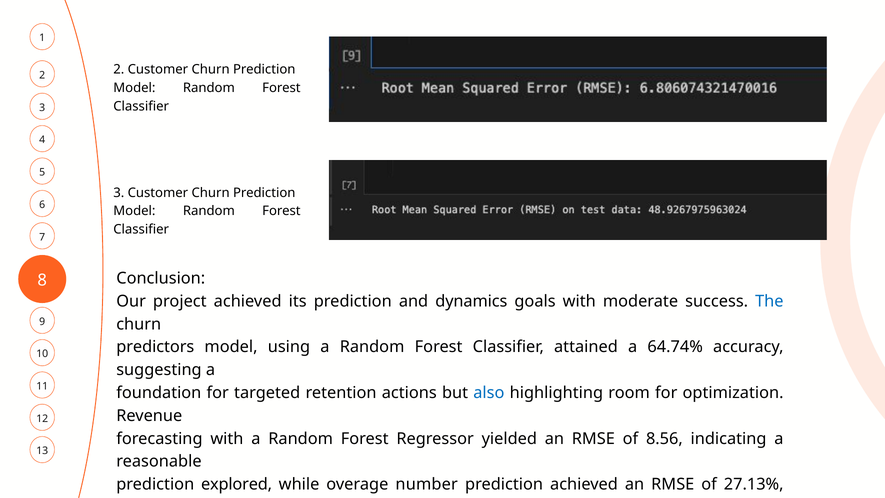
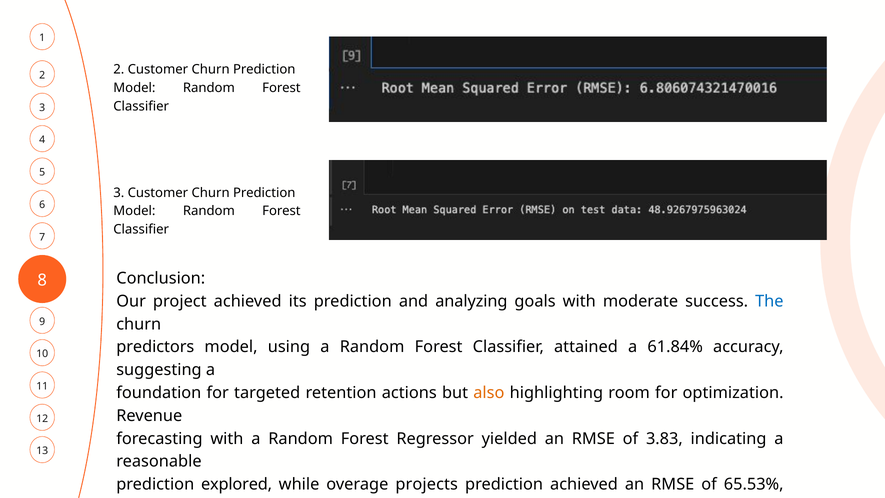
dynamics: dynamics -> analyzing (471, 301)
64.74%: 64.74% -> 61.84% (675, 347)
also colour: blue -> orange (489, 393)
8.56: 8.56 -> 3.83 (664, 439)
number: number -> projects (427, 484)
27.13%: 27.13% -> 65.53% (754, 484)
